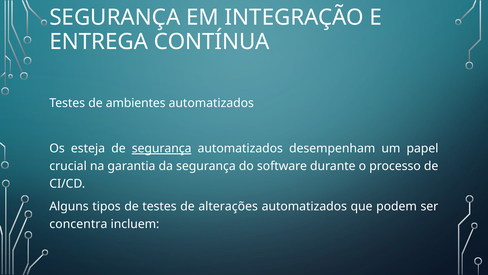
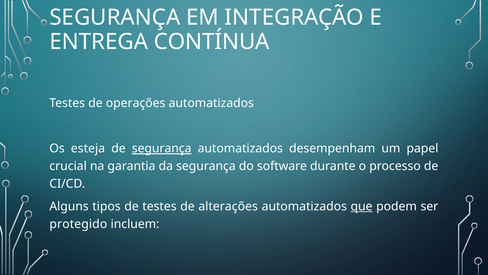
ambientes: ambientes -> operações (136, 103)
que underline: none -> present (362, 206)
concentra: concentra -> protegido (78, 224)
